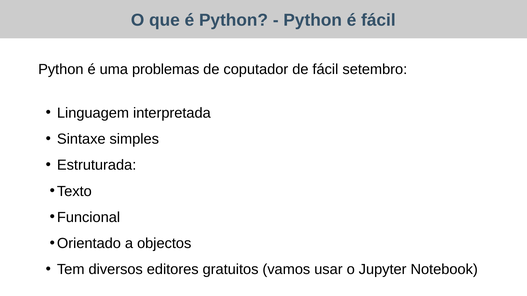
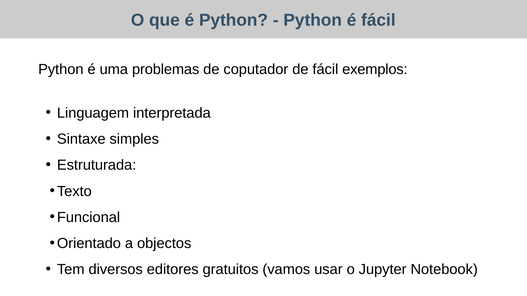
setembro: setembro -> exemplos (375, 70)
